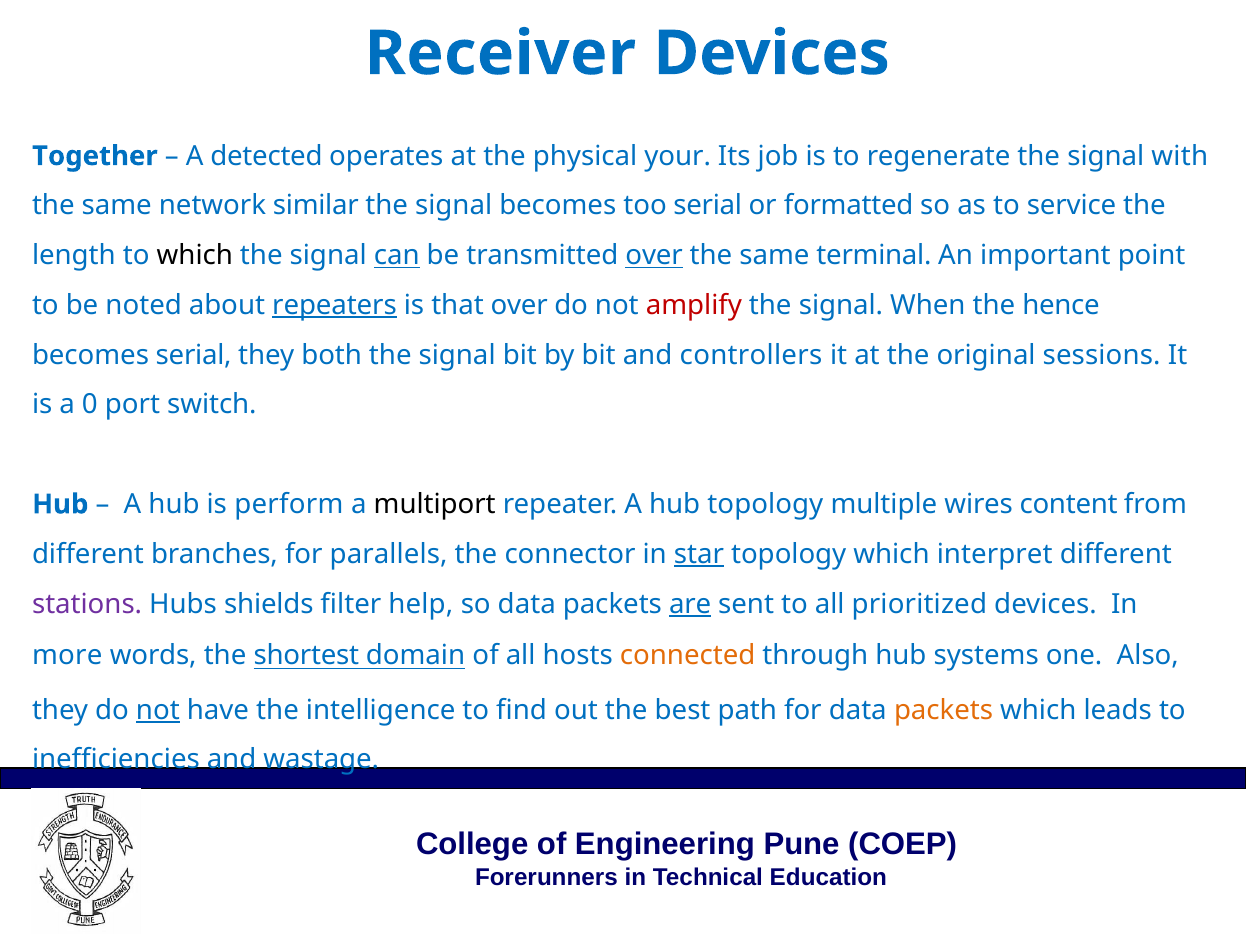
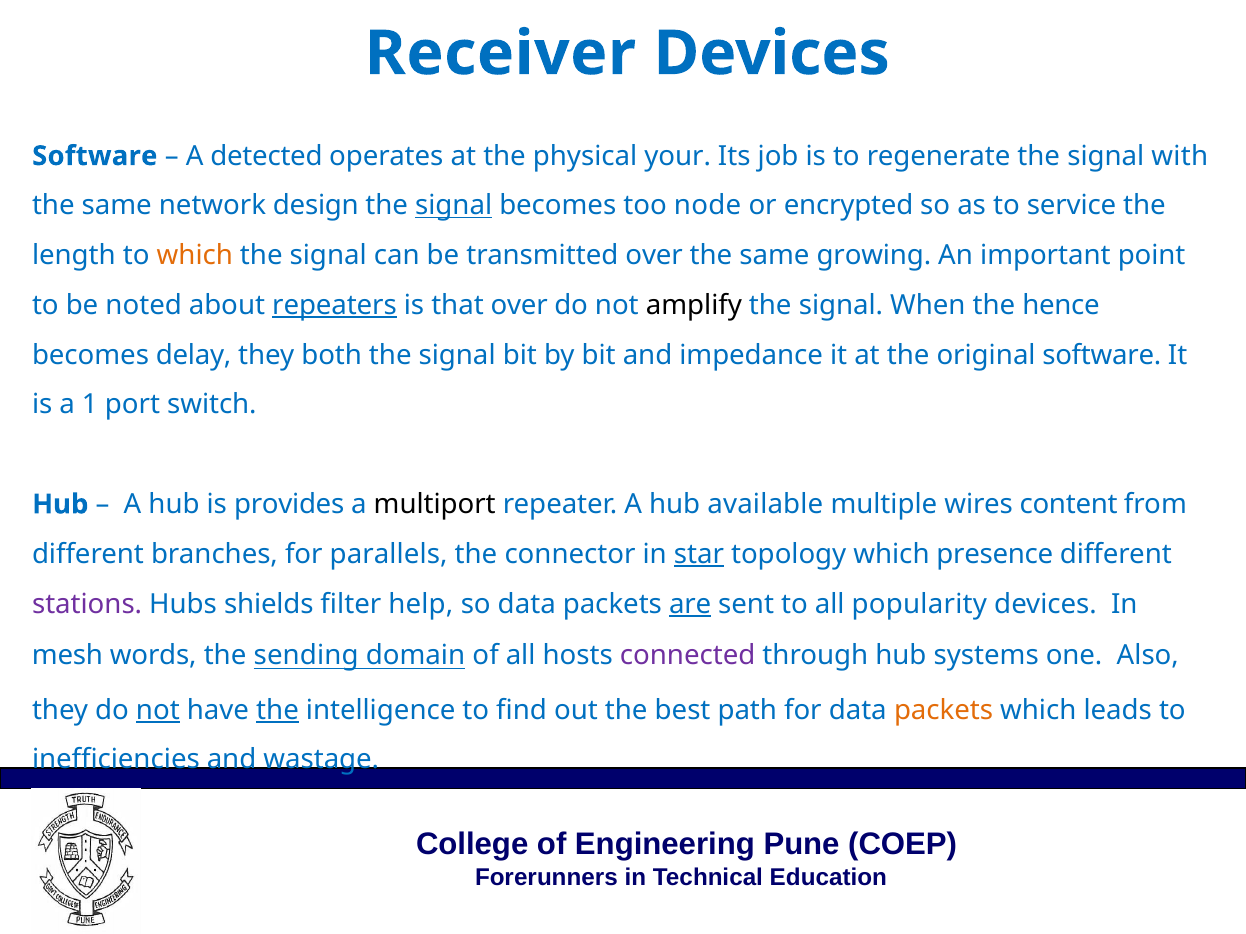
Together: Together -> Software (95, 156)
similar: similar -> design (316, 206)
signal underline: none -> present (454, 206)
too serial: serial -> node (708, 206)
formatted: formatted -> encrypted (849, 206)
which colour: black -> orange (195, 256)
can underline: present -> none (397, 256)
over underline: present -> none (654, 256)
terminal: terminal -> growing (874, 256)
amplify colour: red -> black (694, 305)
becomes serial: serial -> delay (194, 355)
controllers: controllers -> impedance (751, 355)
original sessions: sessions -> software (1102, 355)
0: 0 -> 1 (90, 405)
perform: perform -> provides (289, 505)
hub topology: topology -> available (765, 505)
interpret: interpret -> presence (995, 554)
prioritized: prioritized -> popularity (919, 604)
more: more -> mesh (67, 656)
shortest: shortest -> sending (306, 656)
connected colour: orange -> purple (688, 656)
the underline: none -> present (278, 710)
